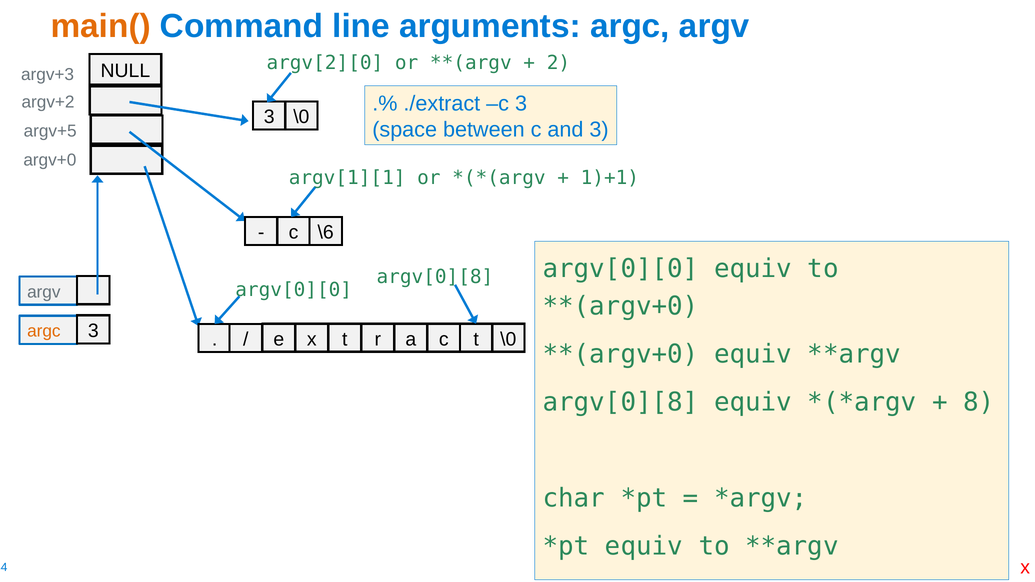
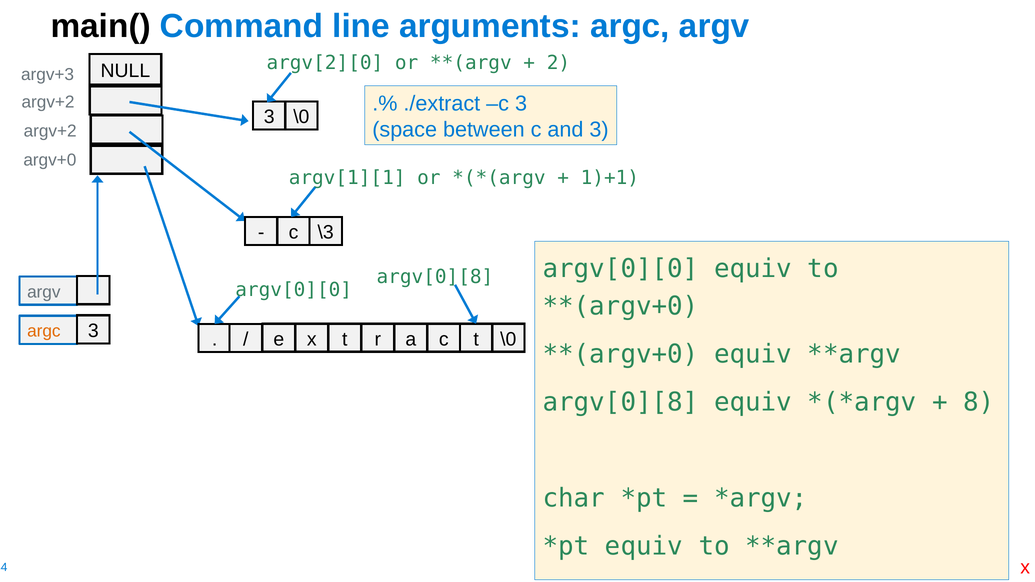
main( colour: orange -> black (101, 26)
argv+5: argv+5 -> argv+2 (50, 131)
\6: \6 -> \3 (326, 232)
